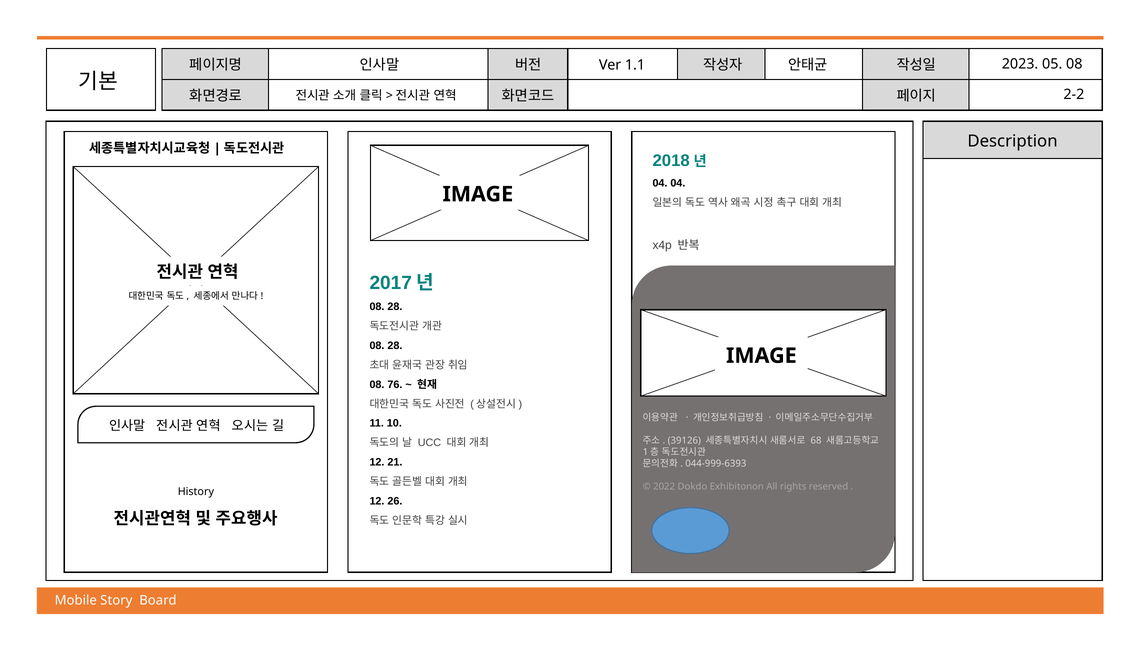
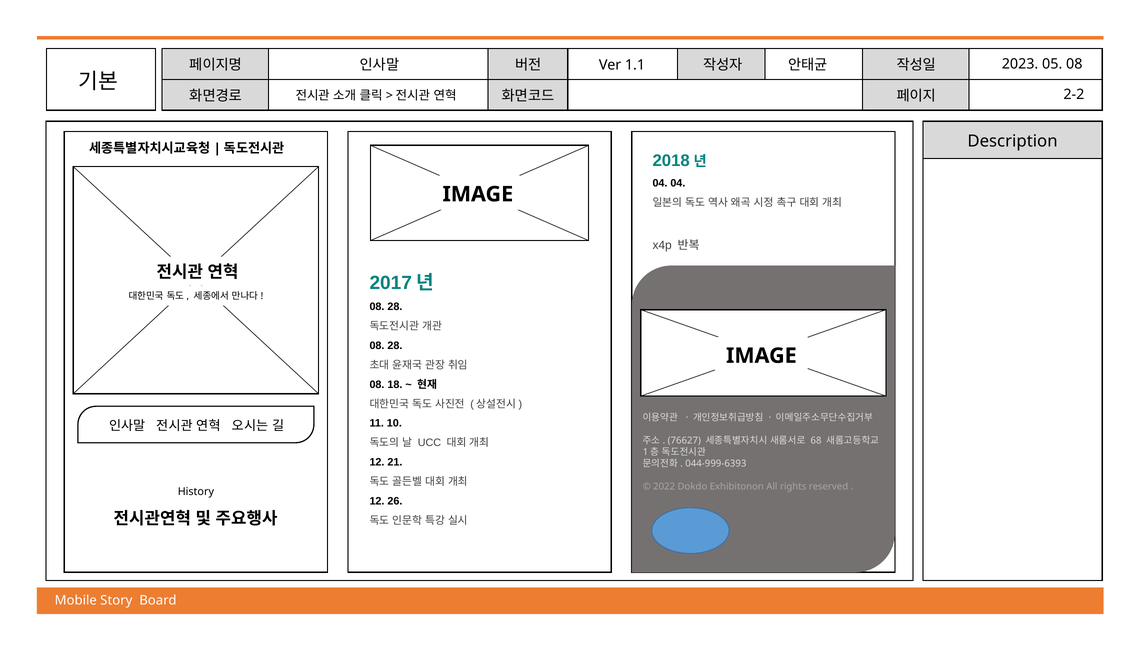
76: 76 -> 18 (395, 384)
39126: 39126 -> 76627 (684, 440)
